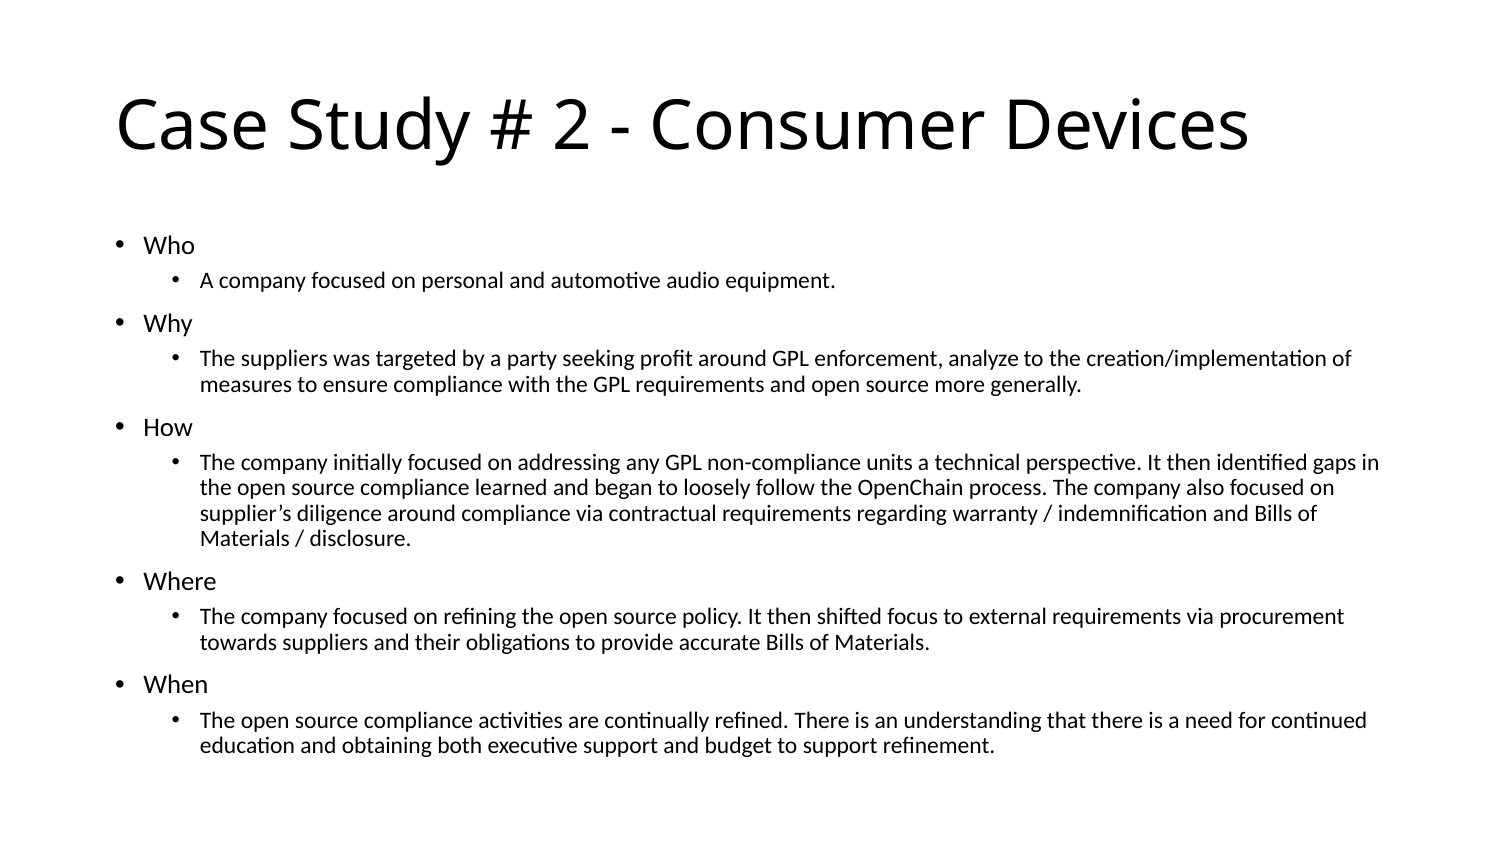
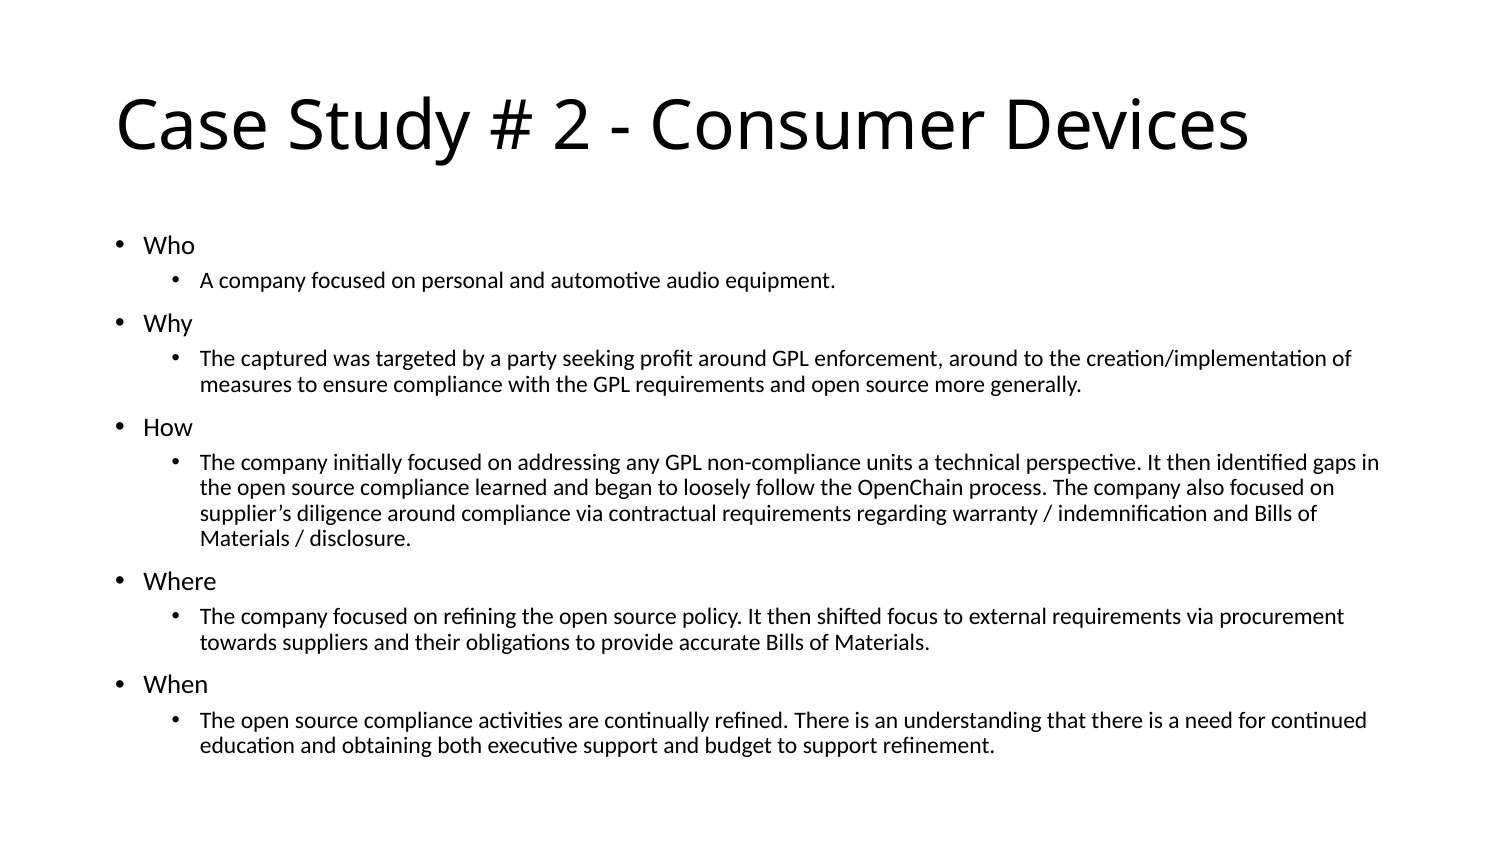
The suppliers: suppliers -> captured (284, 359)
enforcement analyze: analyze -> around (984, 359)
